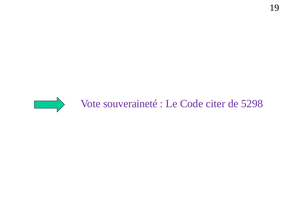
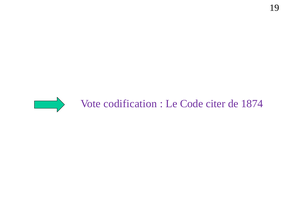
souveraineté: souveraineté -> codification (130, 103)
5298: 5298 -> 1874 (252, 103)
